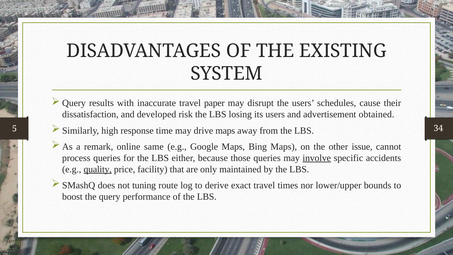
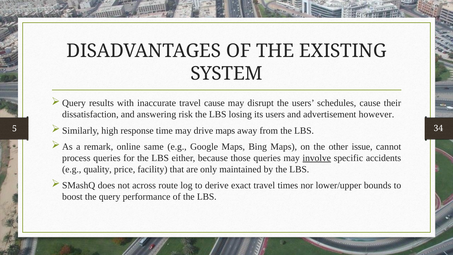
travel paper: paper -> cause (214, 103)
developed: developed -> answering (157, 114)
obtained: obtained -> however (377, 114)
quality underline: present -> none (98, 169)
tuning: tuning -> across (144, 185)
